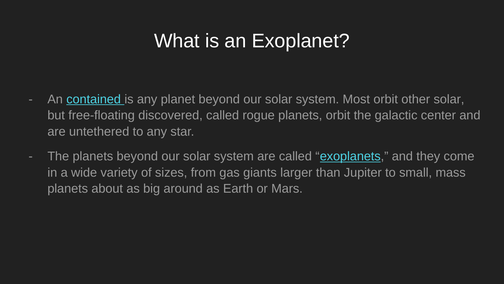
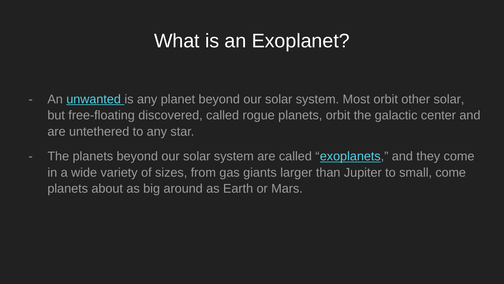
contained: contained -> unwanted (94, 99)
small mass: mass -> come (451, 172)
